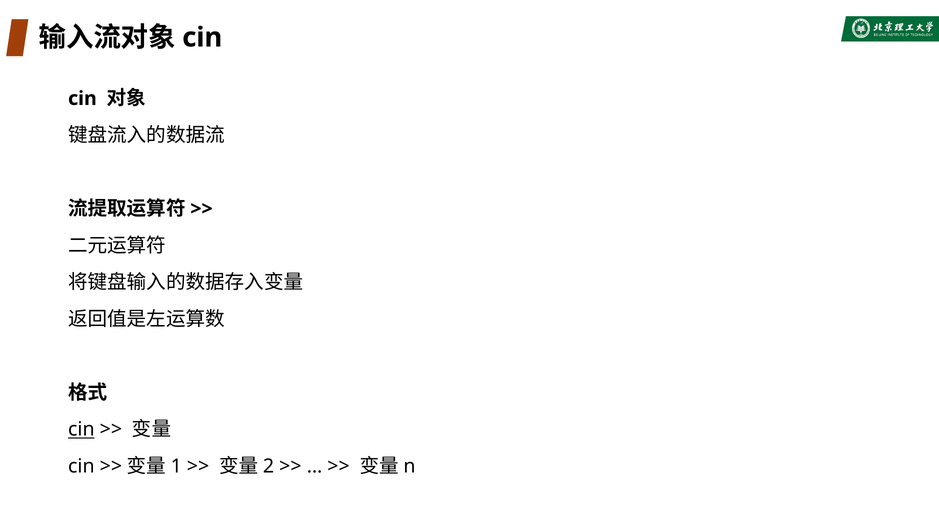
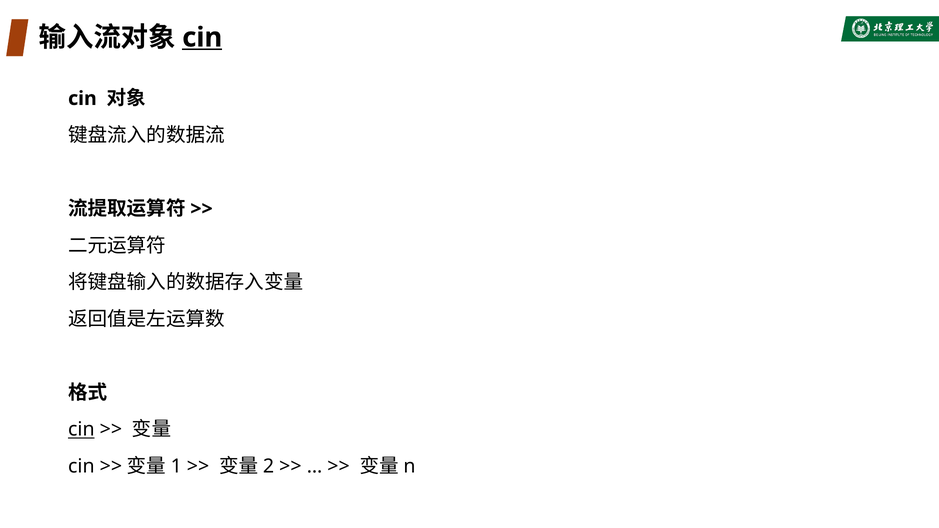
cin underline: none -> present (202, 37)
